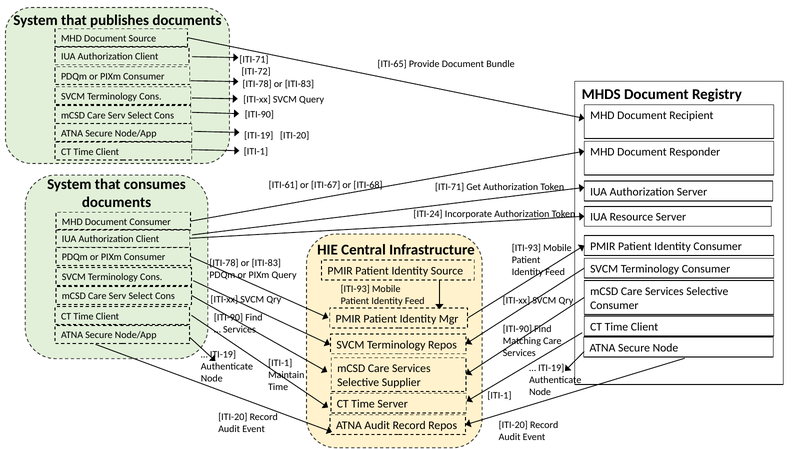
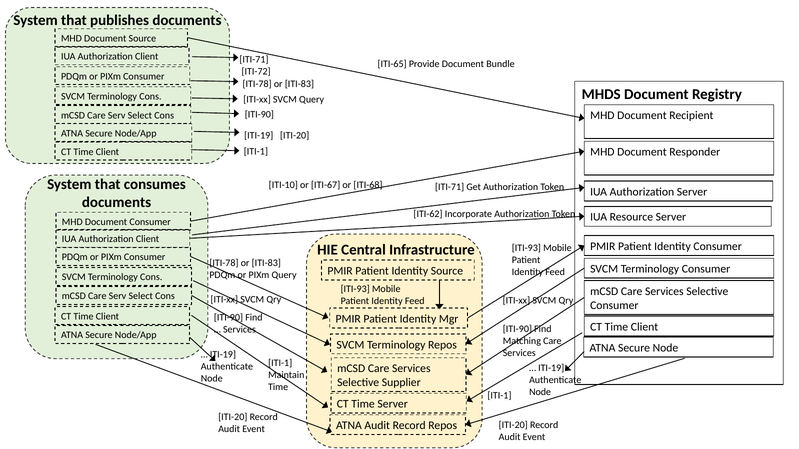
ITI-61: ITI-61 -> ITI-10 (283, 185)
ITI-24: ITI-24 -> ITI-62 (428, 214)
